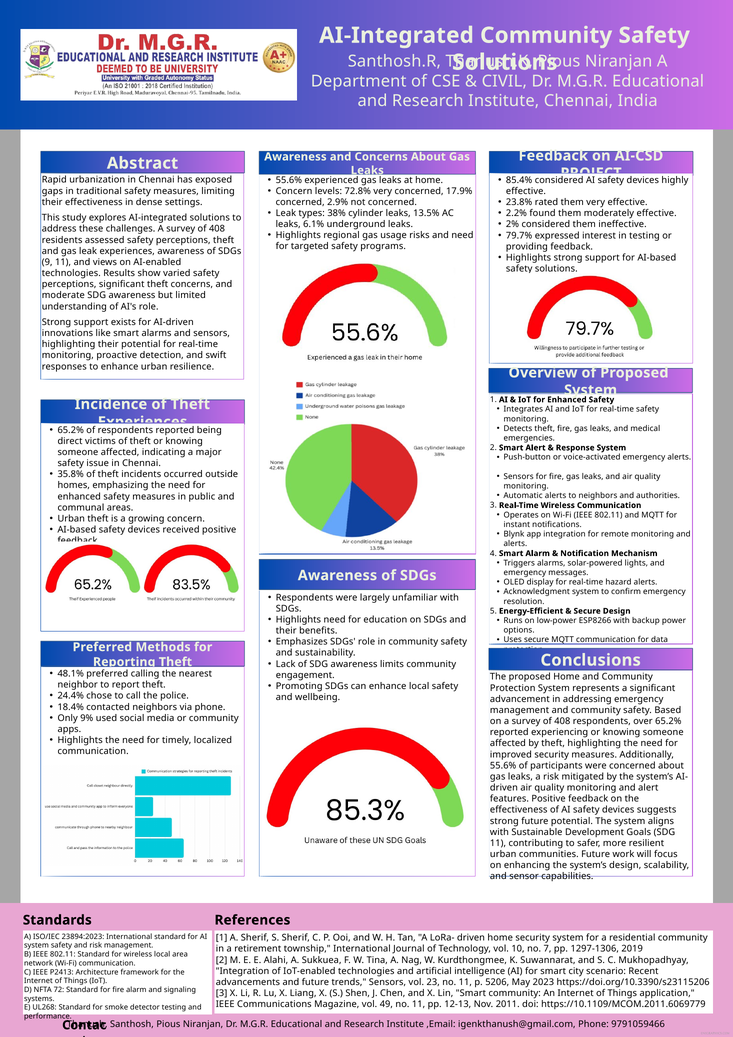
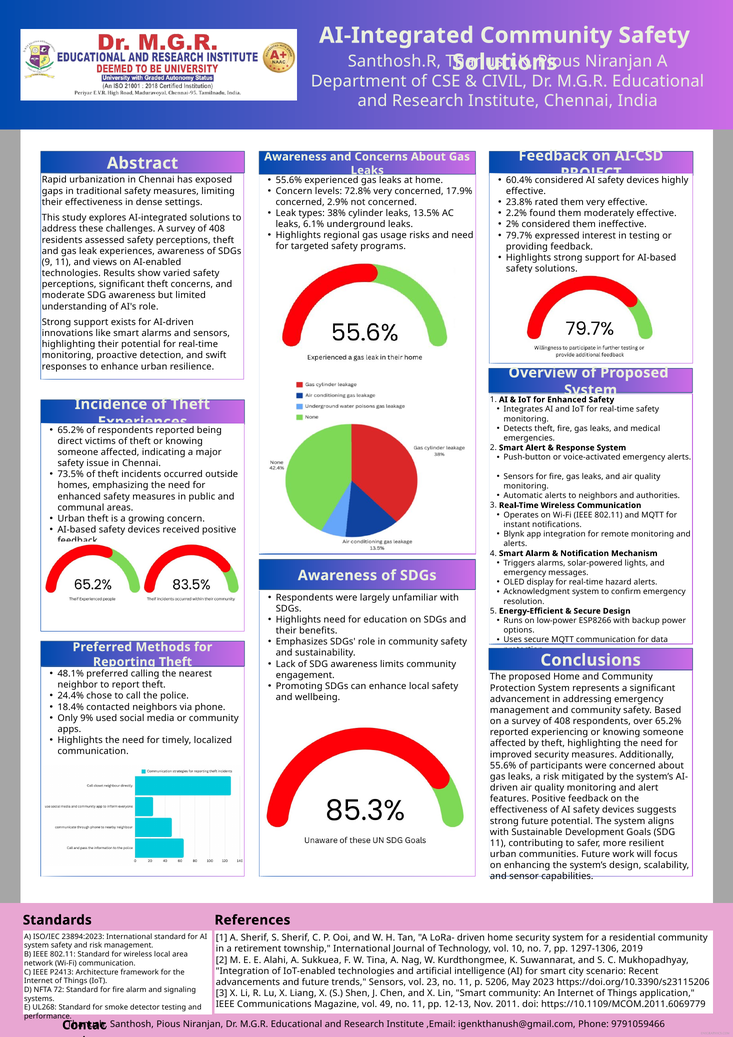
85.4%: 85.4% -> 60.4% (519, 180)
35.8%: 35.8% -> 73.5% (71, 474)
